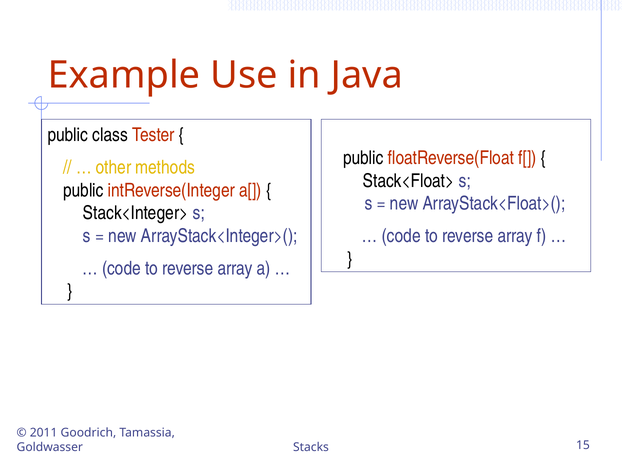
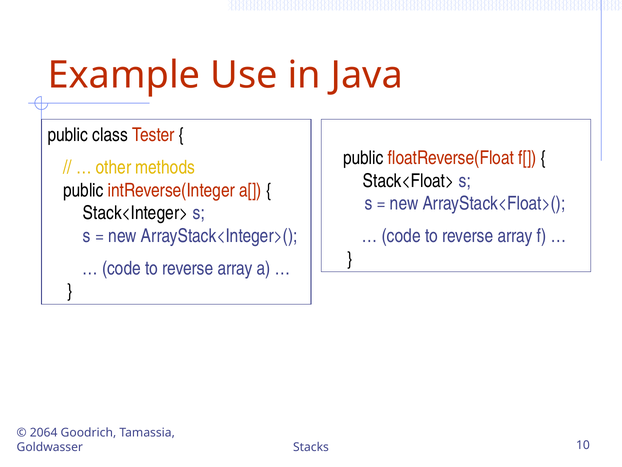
2011: 2011 -> 2064 (44, 432)
15: 15 -> 10 (583, 445)
